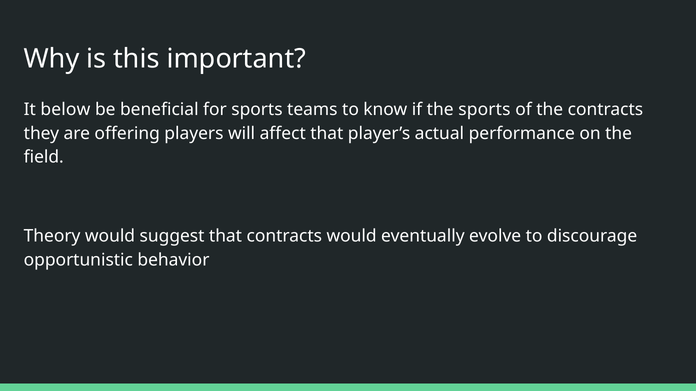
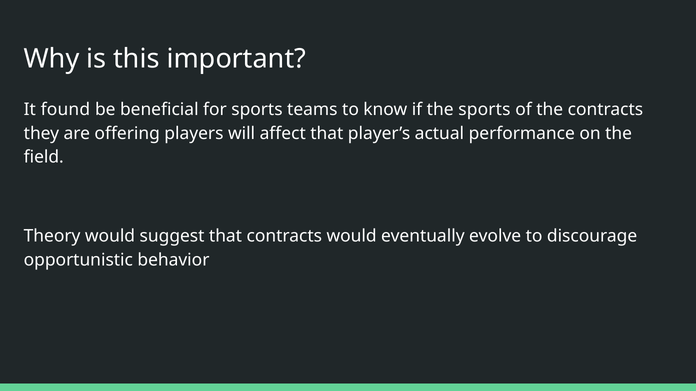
below: below -> found (65, 109)
